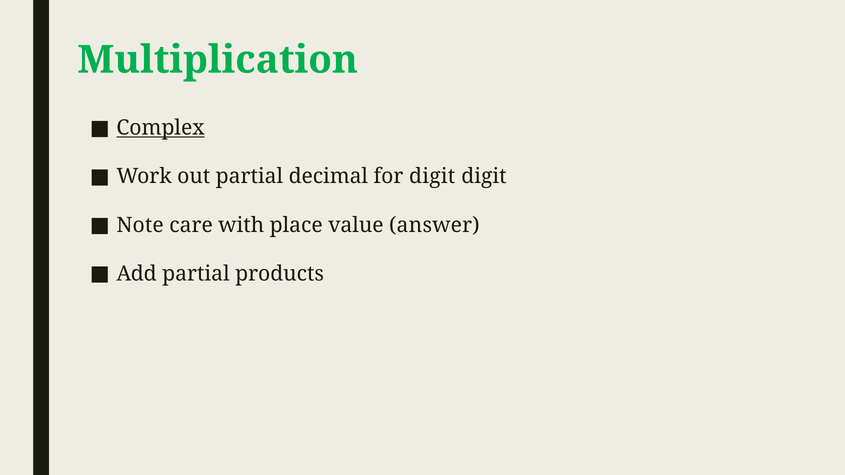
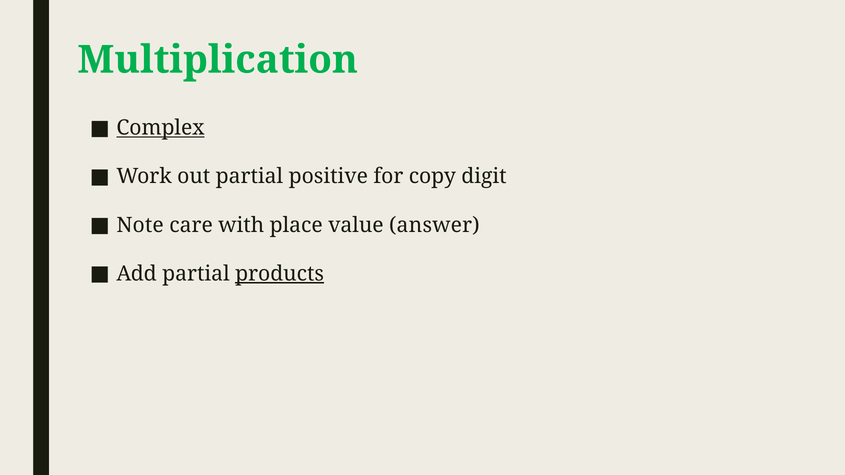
decimal: decimal -> positive (328, 177)
for digit: digit -> copy (432, 177)
products underline: none -> present (280, 274)
